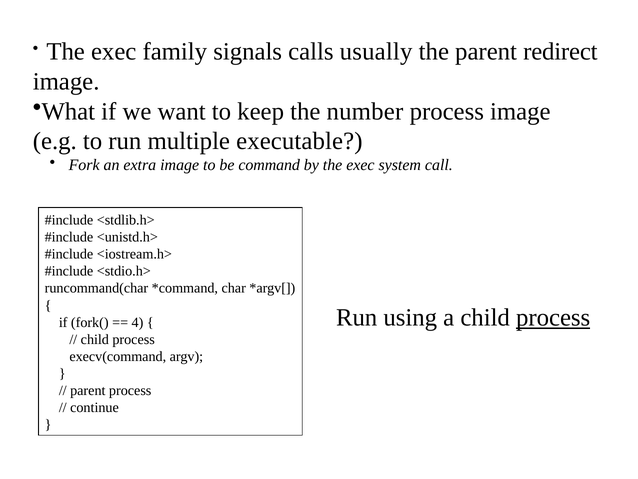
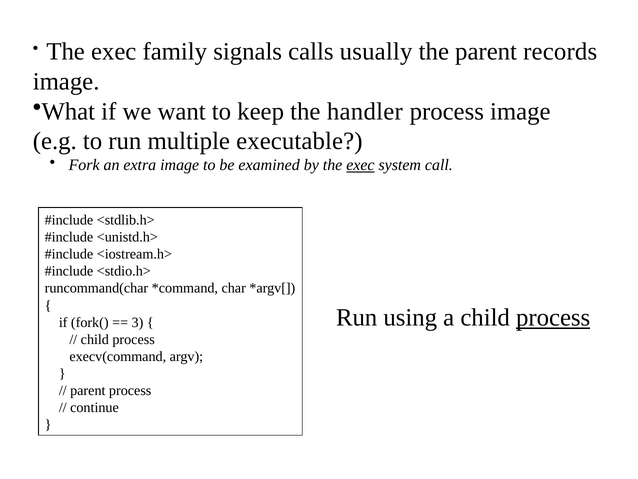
redirect: redirect -> records (560, 52)
number: number -> handler (365, 111)
command: command -> examined (269, 165)
exec underline: none -> present (360, 165)
4: 4 -> 3 (137, 322)
